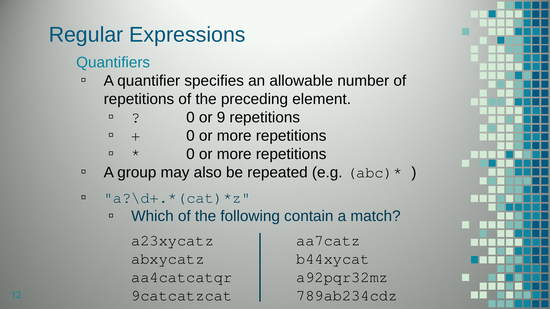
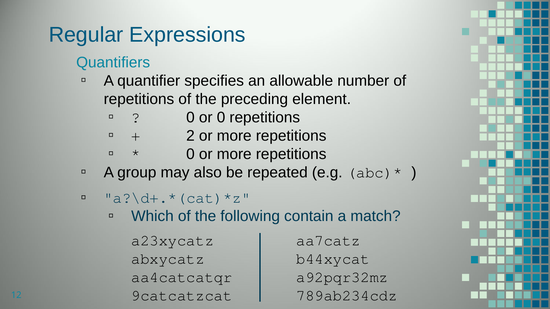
or 9: 9 -> 0 (221, 118)
0: 0 -> 2 (190, 136)
